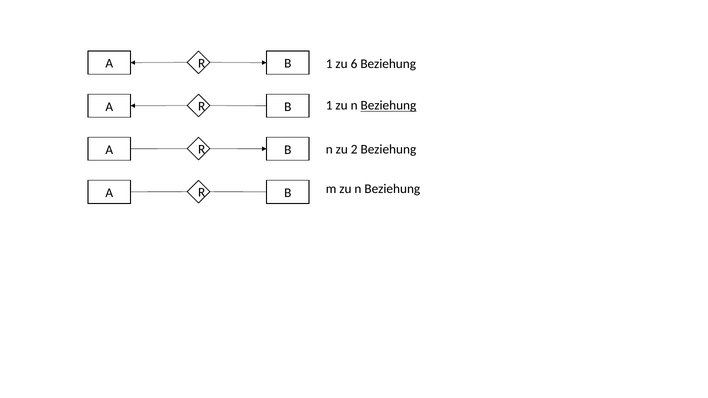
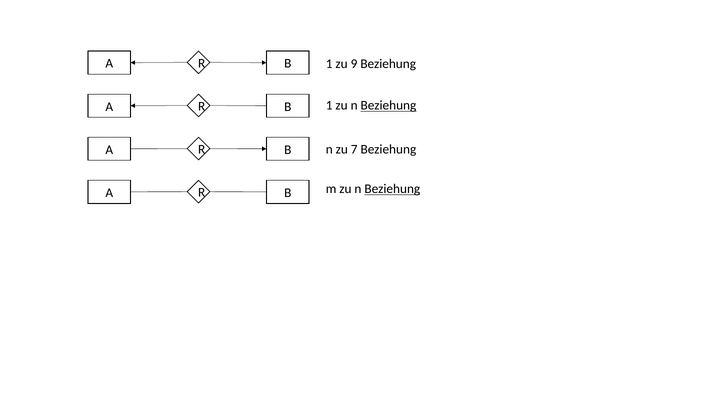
6: 6 -> 9 (354, 64)
2: 2 -> 7 (354, 149)
Beziehung underline: none -> present (392, 189)
